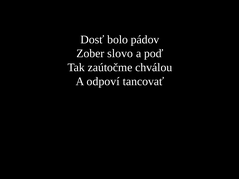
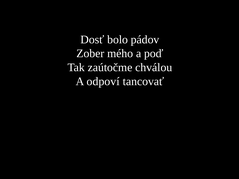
slovo: slovo -> mého (120, 54)
